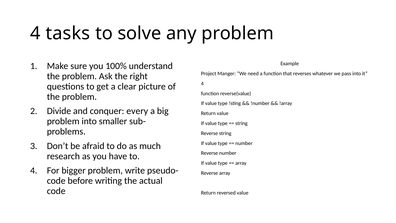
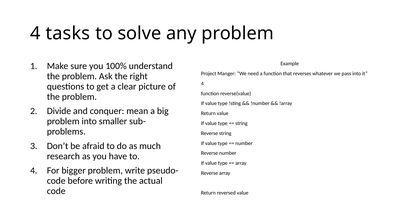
every: every -> mean (137, 111)
